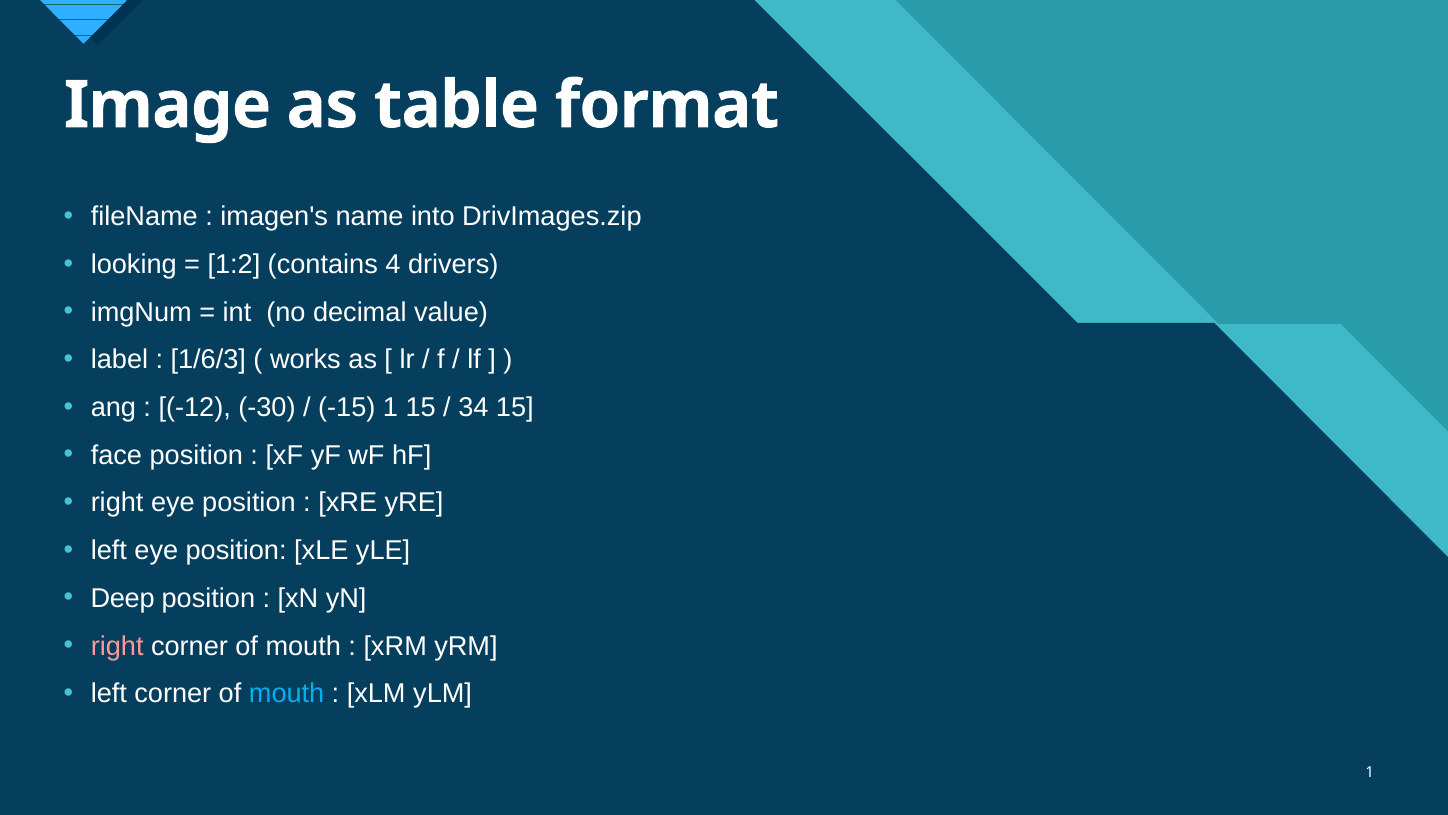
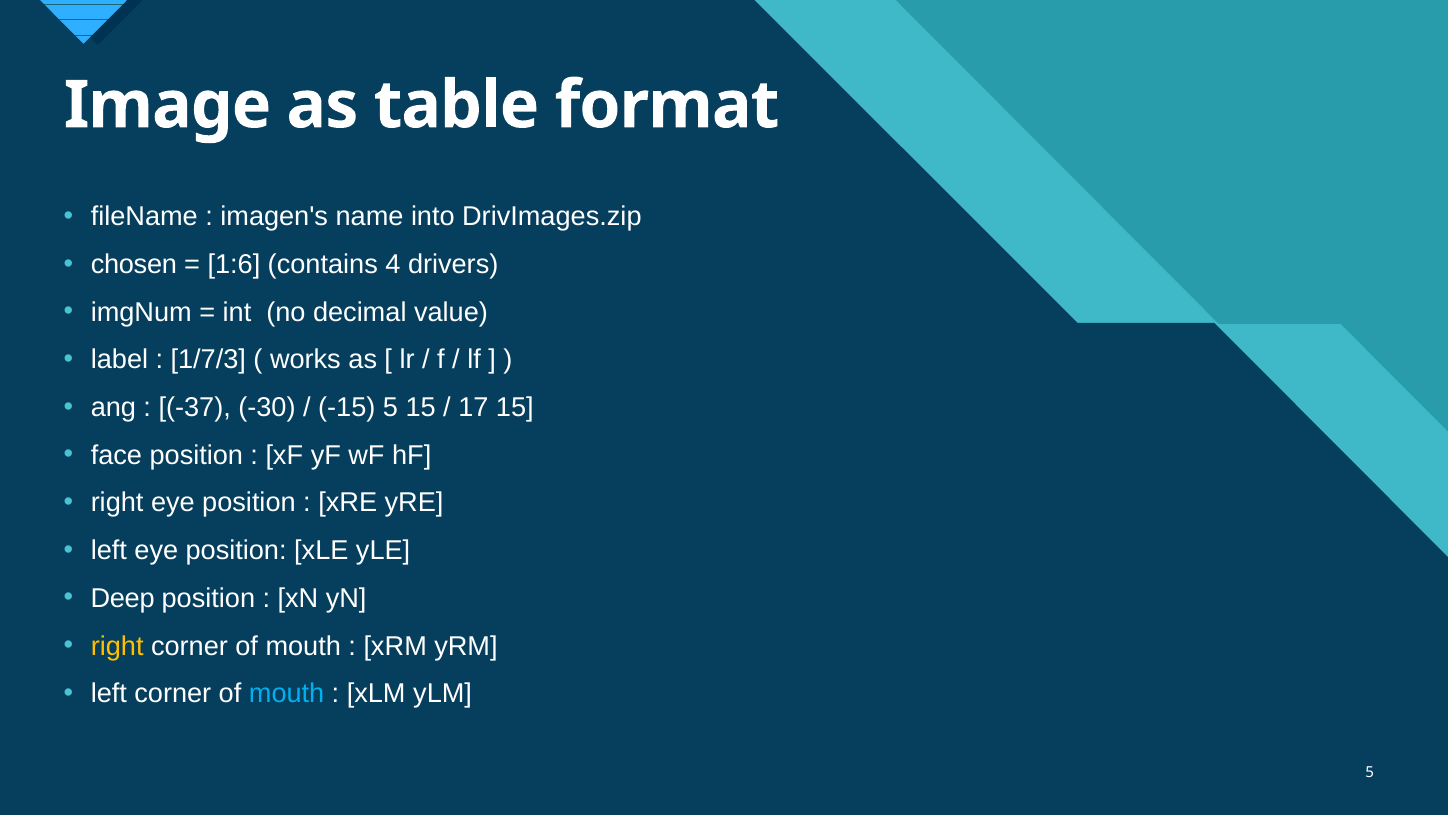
looking: looking -> chosen (134, 264)
1:2: 1:2 -> 1:6 (234, 264)
1/6/3: 1/6/3 -> 1/7/3 (208, 360)
-12: -12 -> -37 (195, 407)
-15 1: 1 -> 5 (391, 407)
34: 34 -> 17 (473, 407)
right colour: pink -> yellow (117, 646)
1: 1 -> 5 (1370, 772)
